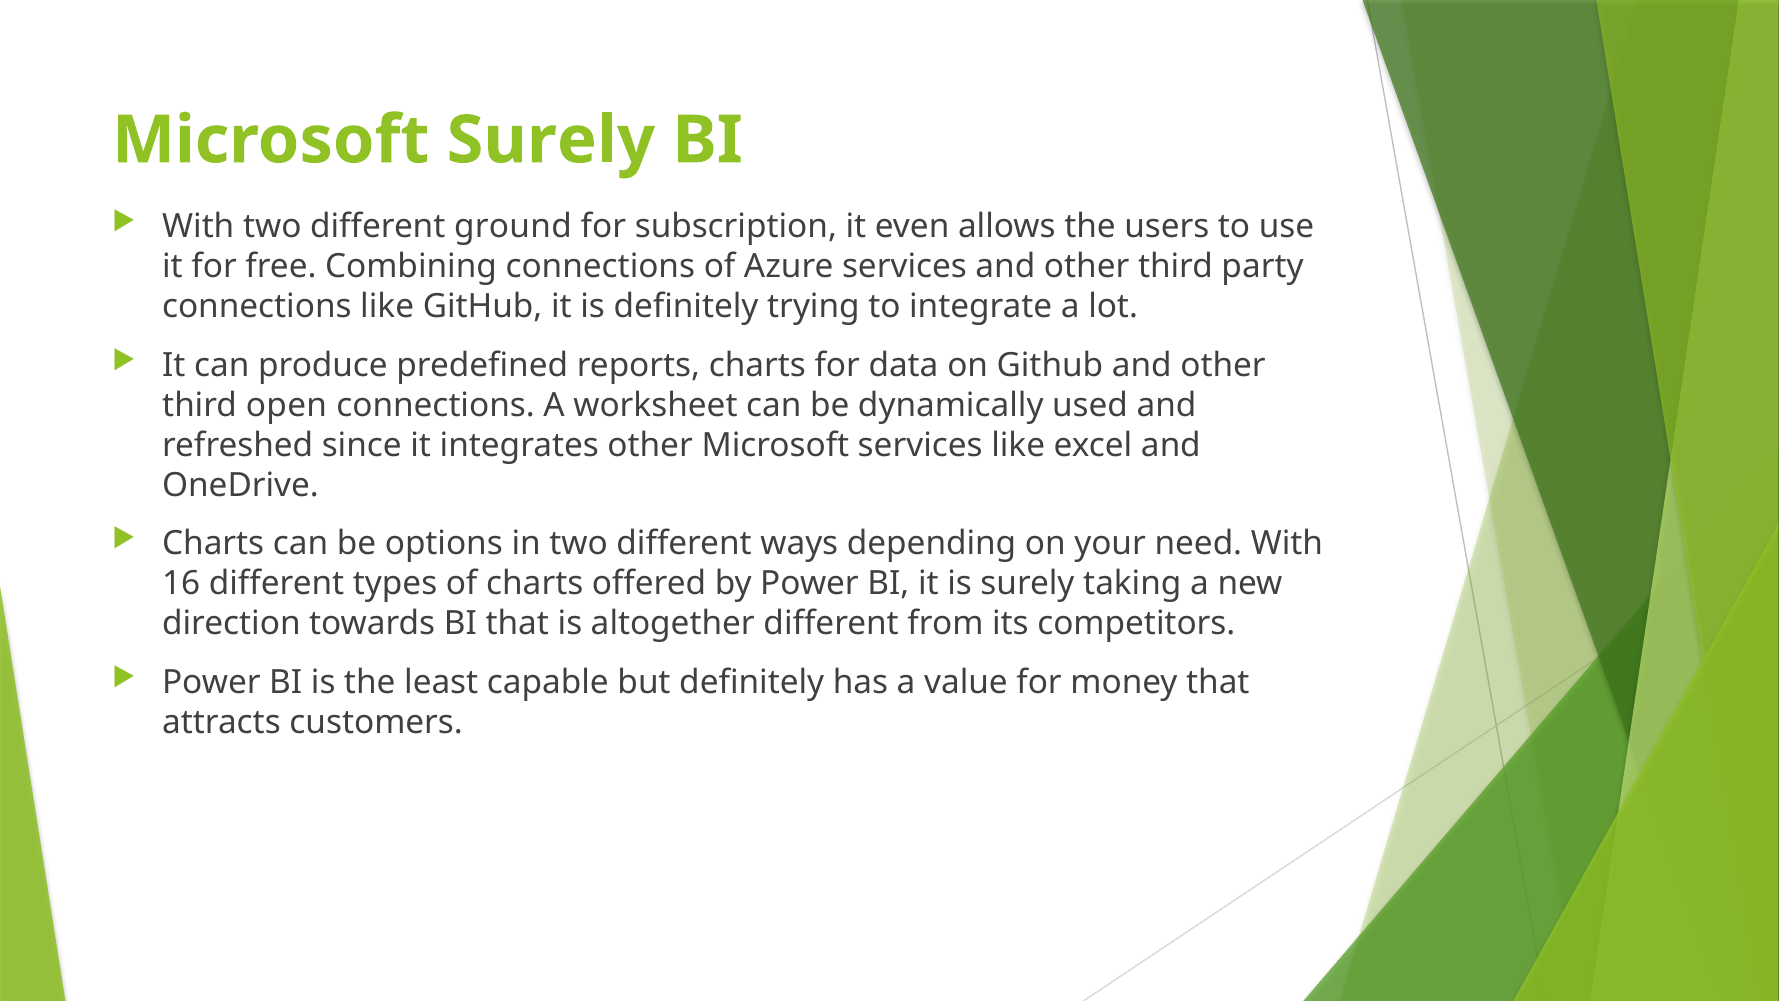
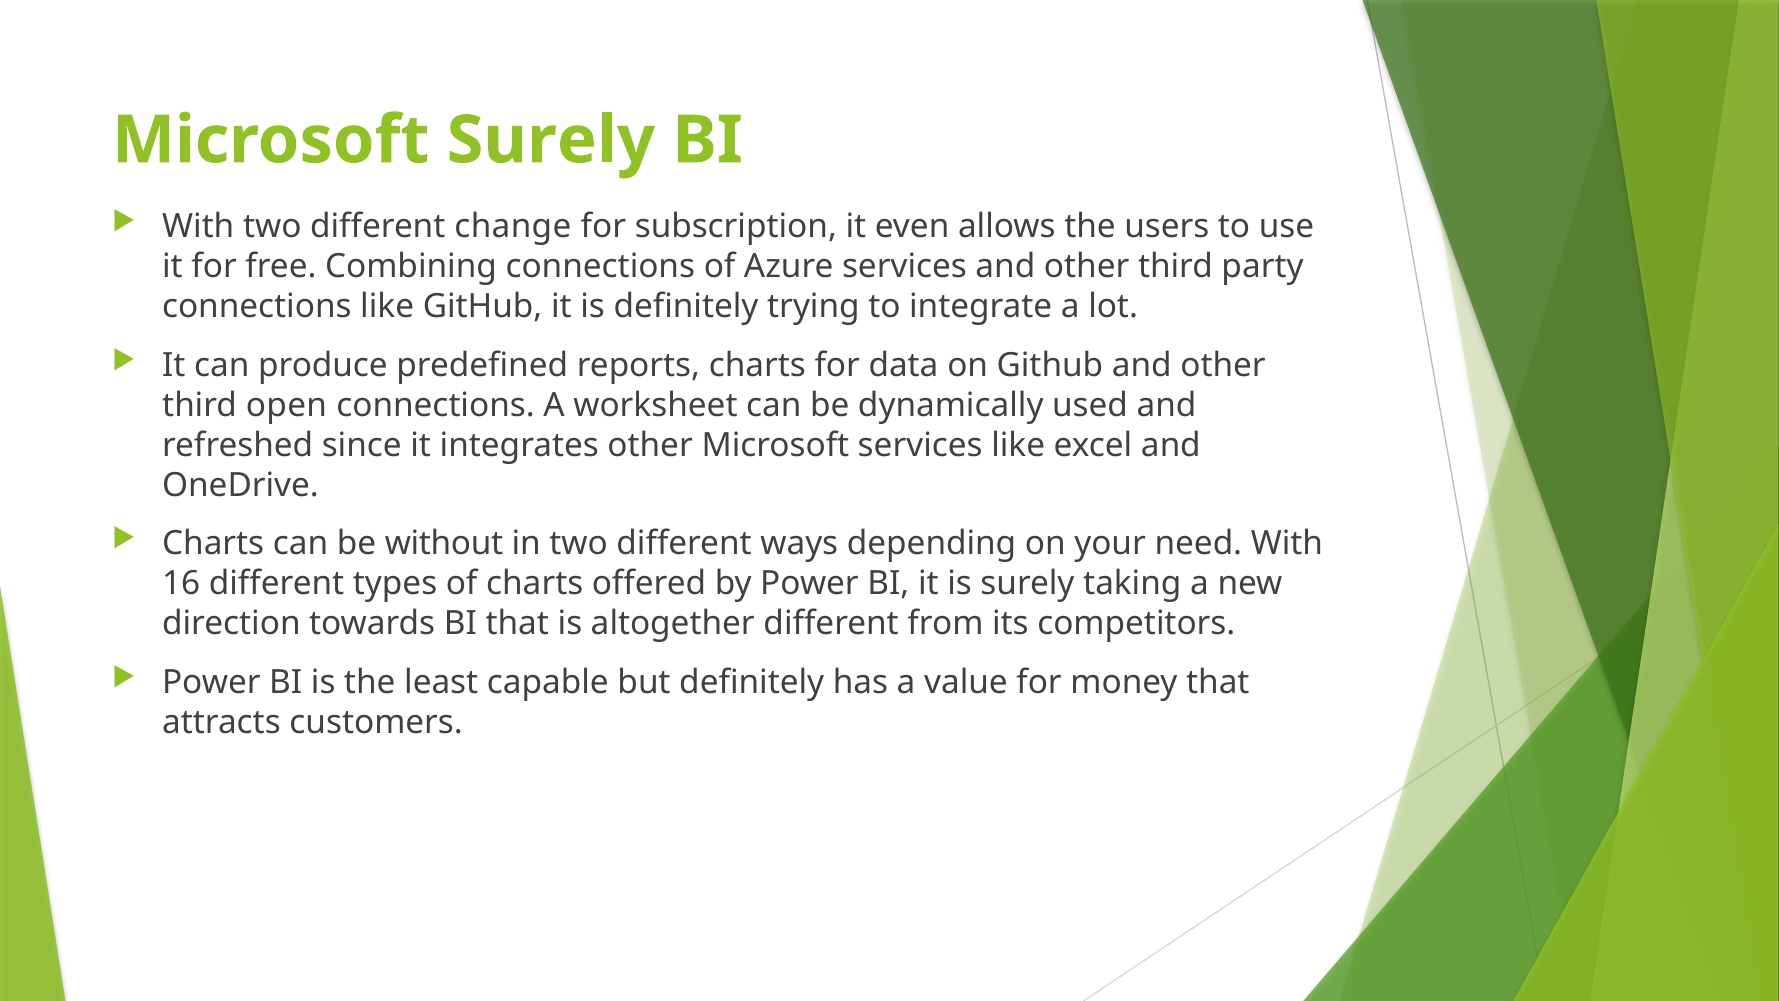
ground: ground -> change (513, 226)
options: options -> without (444, 544)
